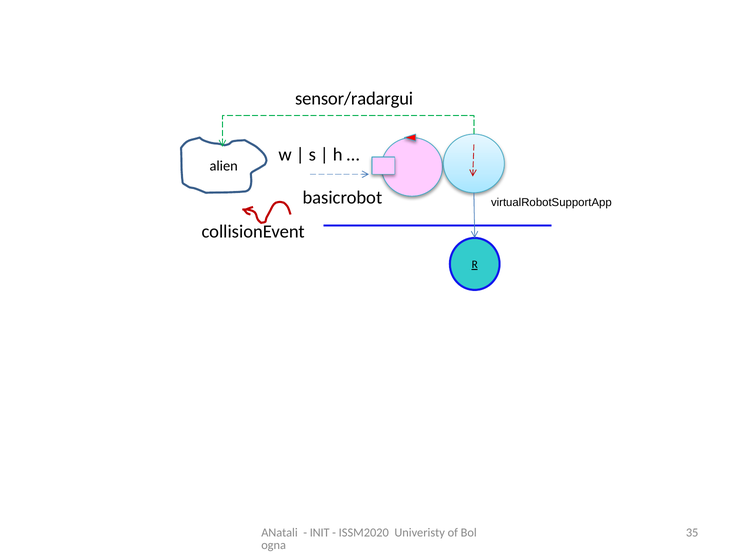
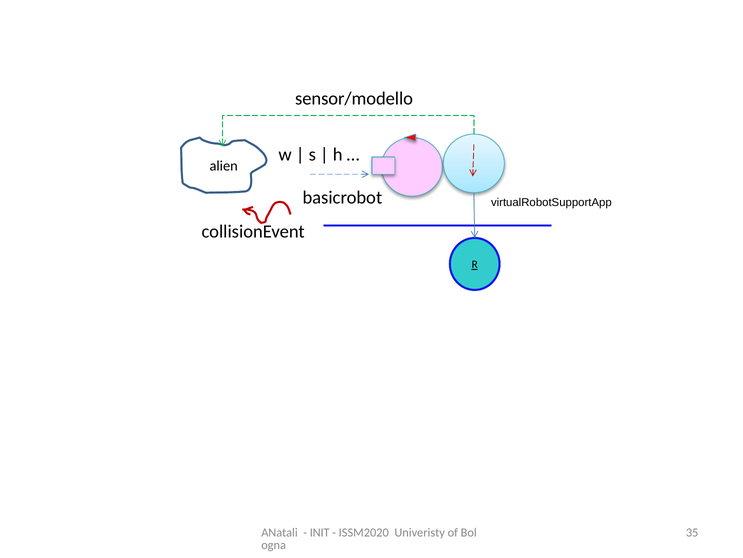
sensor/radargui: sensor/radargui -> sensor/modello (354, 99)
